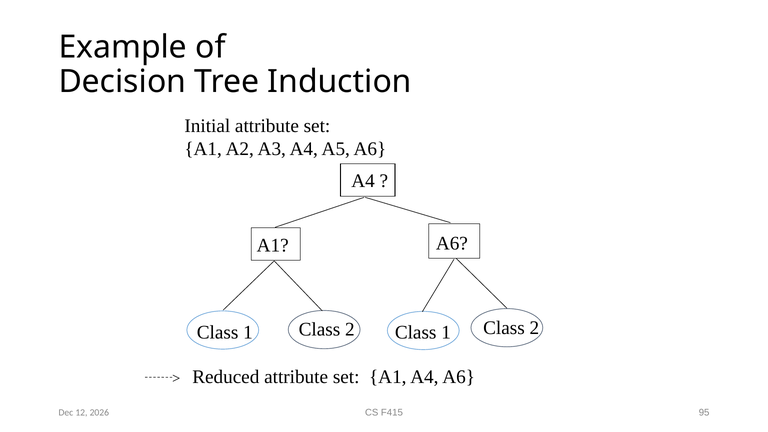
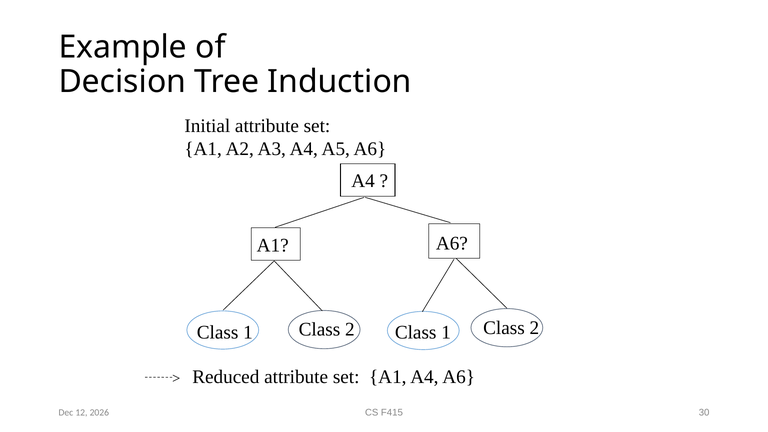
95: 95 -> 30 (704, 413)
